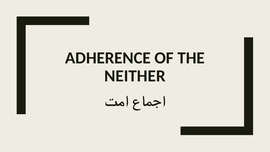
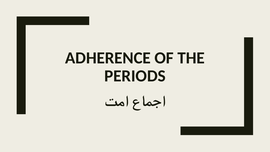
NEITHER: NEITHER -> PERIODS (135, 76)
